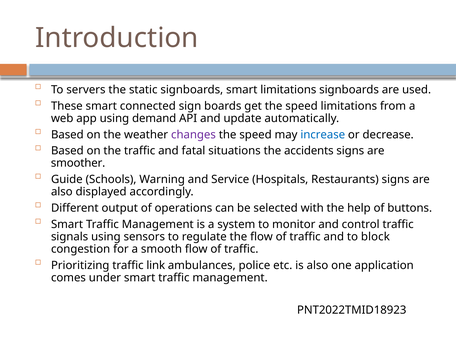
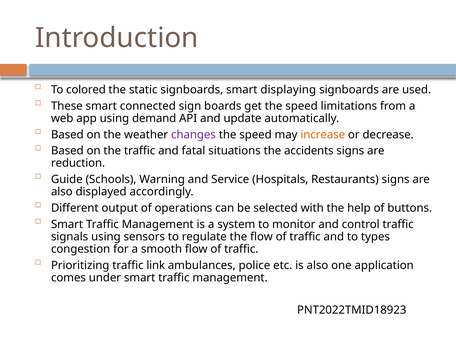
servers: servers -> colored (86, 90)
smart limitations: limitations -> displaying (288, 90)
increase colour: blue -> orange (323, 135)
smoother: smoother -> reduction (78, 163)
block: block -> types (375, 237)
